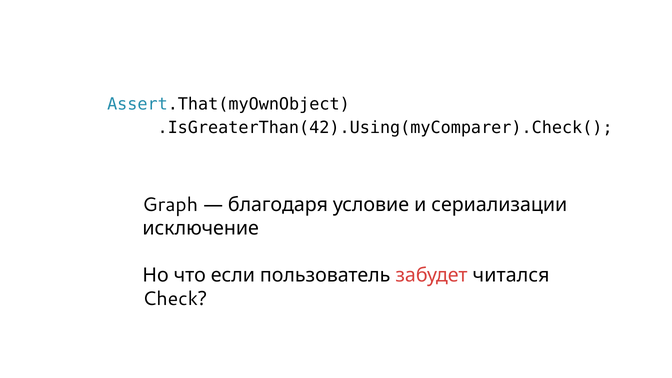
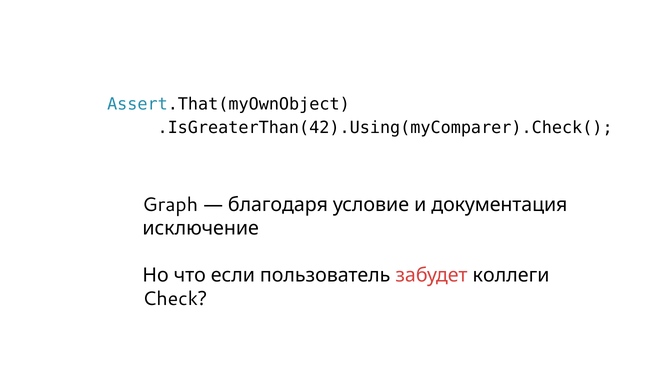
сериализации: сериализации -> документация (499, 205)
читался: читался -> коллеги (511, 275)
